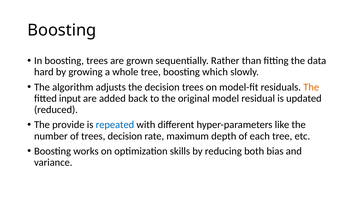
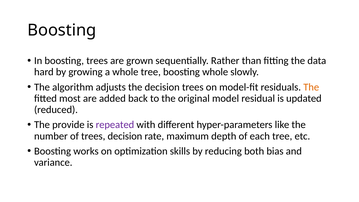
boosting which: which -> whole (215, 72)
input: input -> most (70, 98)
repeated colour: blue -> purple (115, 125)
